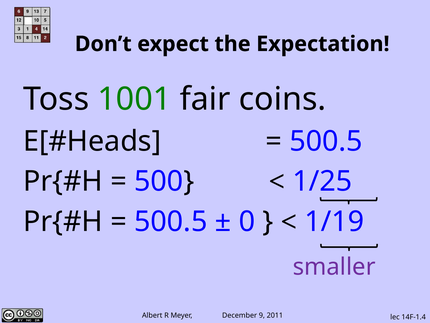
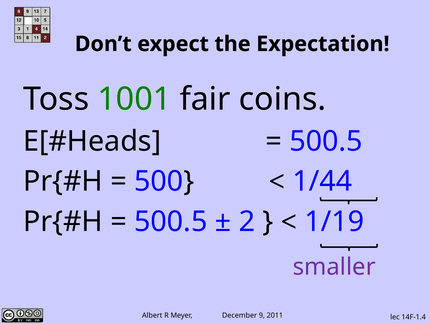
1/25: 1/25 -> 1/44 (322, 181)
0: 0 -> 2 (247, 221)
